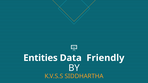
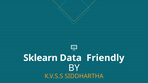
Entities: Entities -> Sklearn (40, 58)
